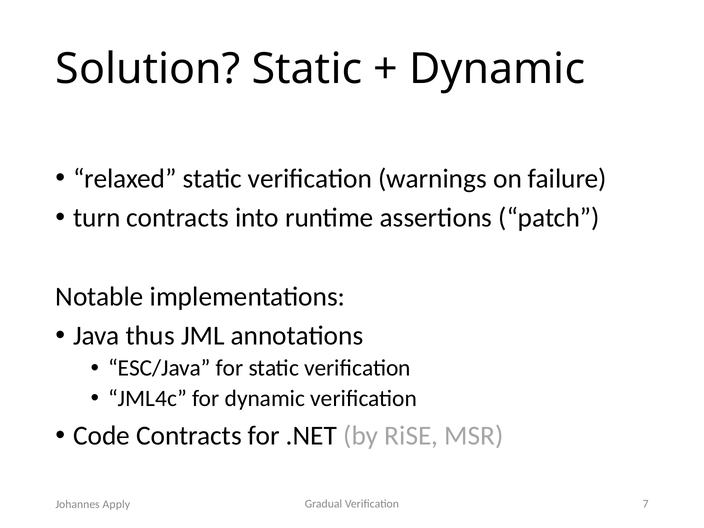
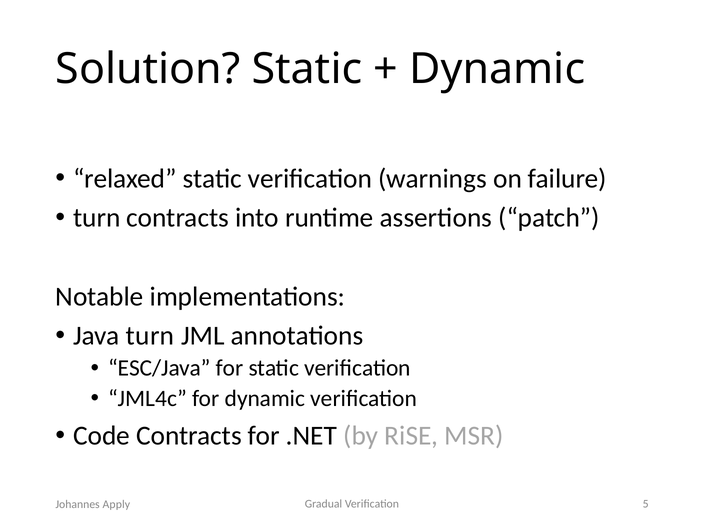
Java thus: thus -> turn (150, 336)
7: 7 -> 5 (646, 504)
